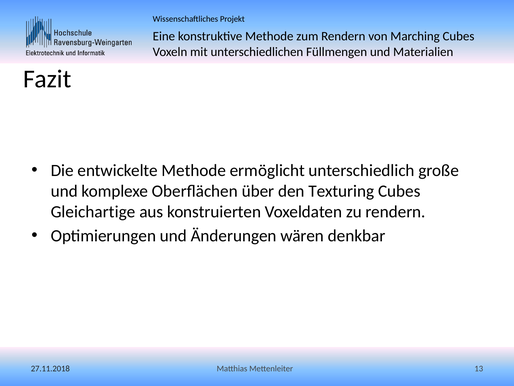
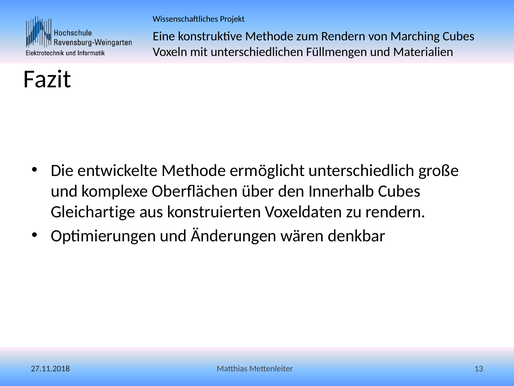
Texturing: Texturing -> Innerhalb (341, 191)
